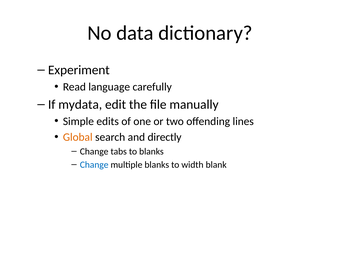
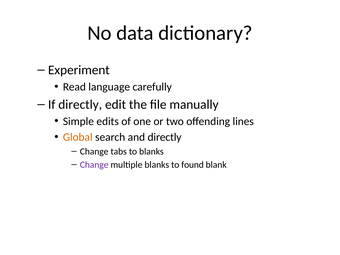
If mydata: mydata -> directly (80, 104)
Change colour: blue -> purple (94, 165)
width: width -> found (193, 165)
